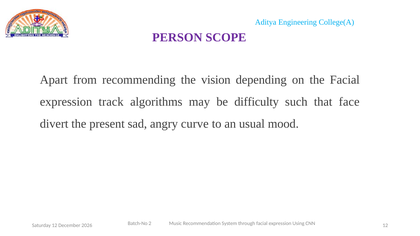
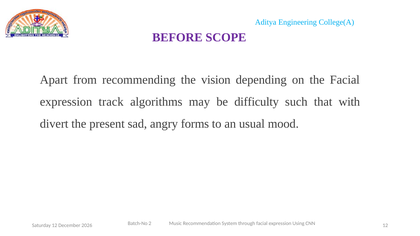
PERSON: PERSON -> BEFORE (177, 38)
face: face -> with (349, 102)
curve: curve -> forms (195, 124)
